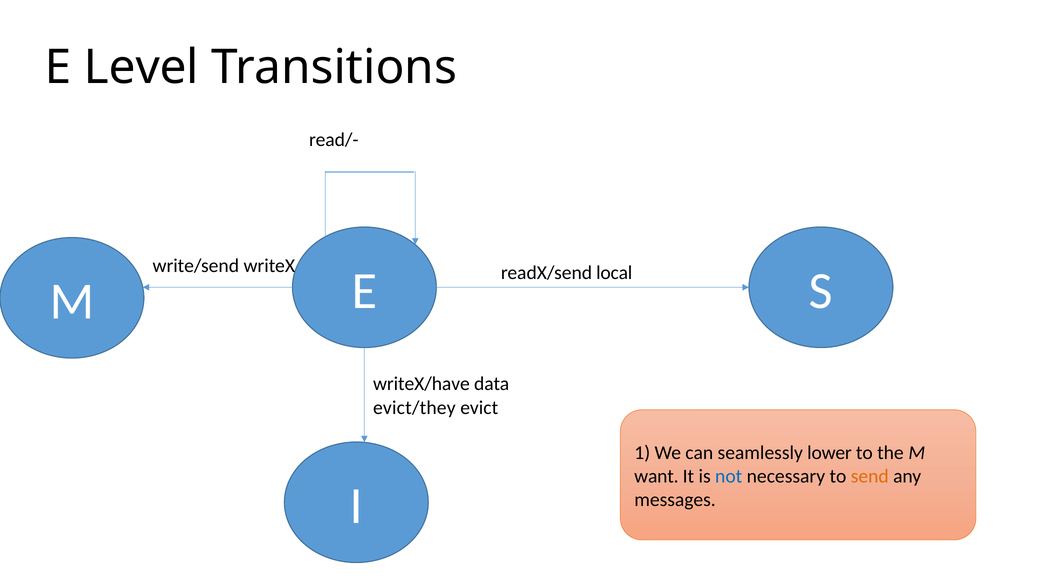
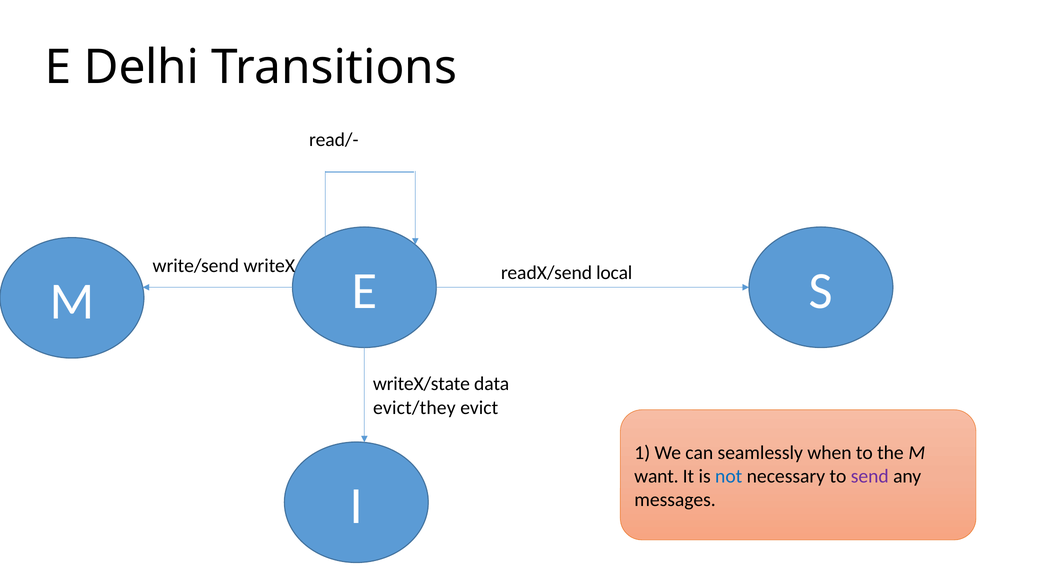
Level: Level -> Delhi (141, 68)
writeX/have: writeX/have -> writeX/state (421, 384)
lower: lower -> when (829, 453)
send colour: orange -> purple (870, 476)
